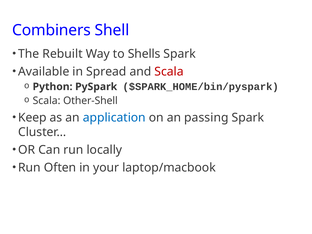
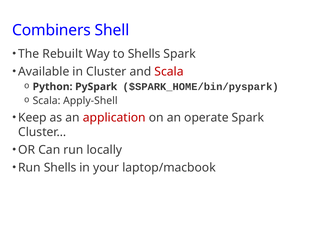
Spread: Spread -> Cluster (106, 72)
Other-Shell: Other-Shell -> Apply-Shell (90, 101)
application colour: blue -> red (114, 118)
passing: passing -> operate (206, 118)
Run Often: Often -> Shells (60, 168)
